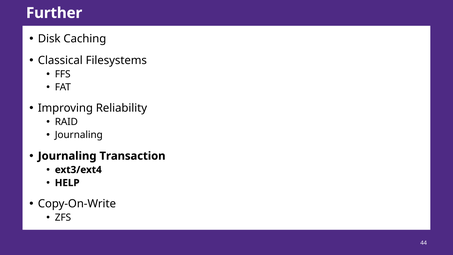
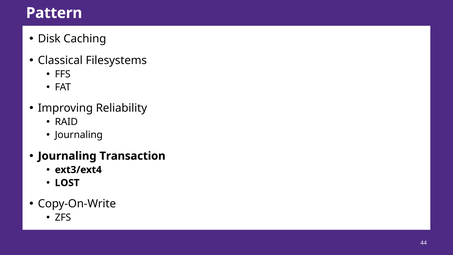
Further: Further -> Pattern (54, 13)
HELP: HELP -> LOST (67, 183)
